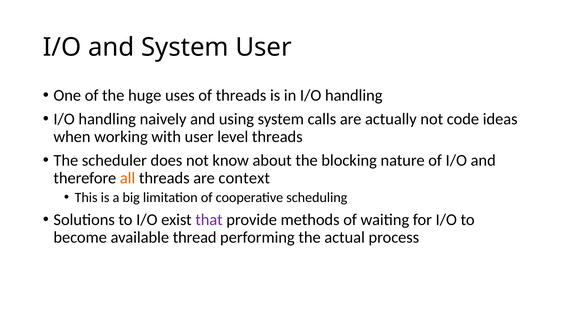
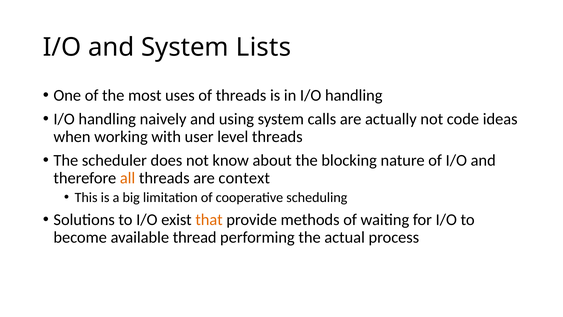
System User: User -> Lists (264, 47)
huge: huge -> most (145, 95)
that colour: purple -> orange (209, 220)
